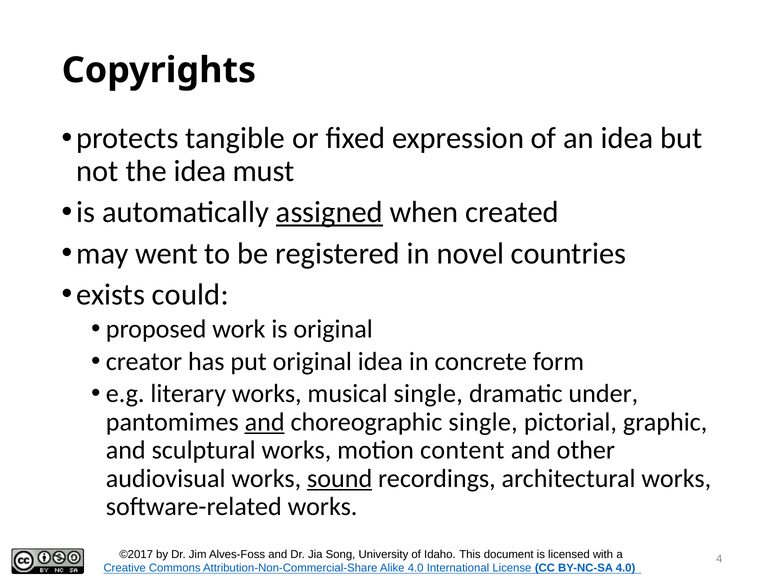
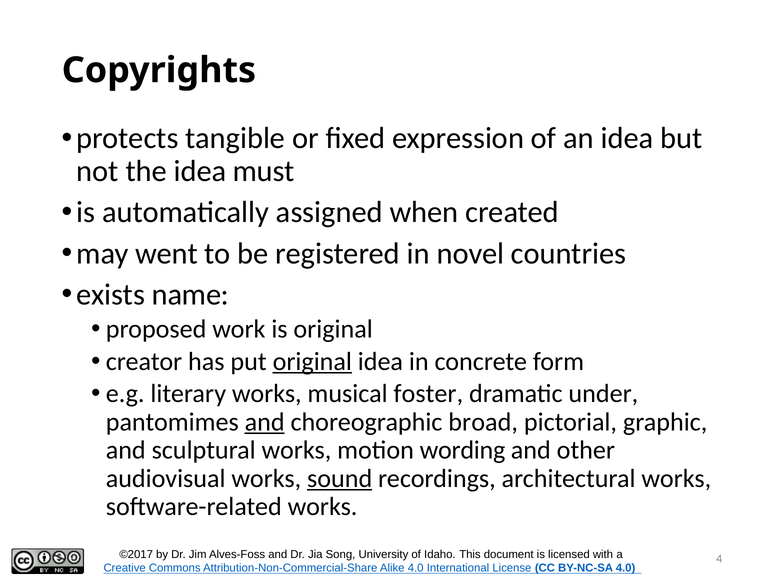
assigned underline: present -> none (329, 212)
could: could -> name (190, 295)
original underline: none -> present (312, 362)
musical single: single -> foster (428, 394)
choreographic single: single -> broad (483, 422)
content: content -> wording (462, 450)
